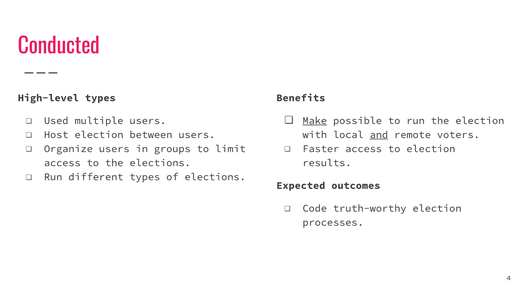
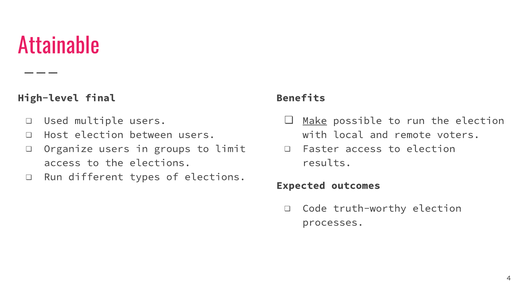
Conducted: Conducted -> Attainable (59, 46)
High-level types: types -> final (100, 98)
and underline: present -> none (379, 135)
